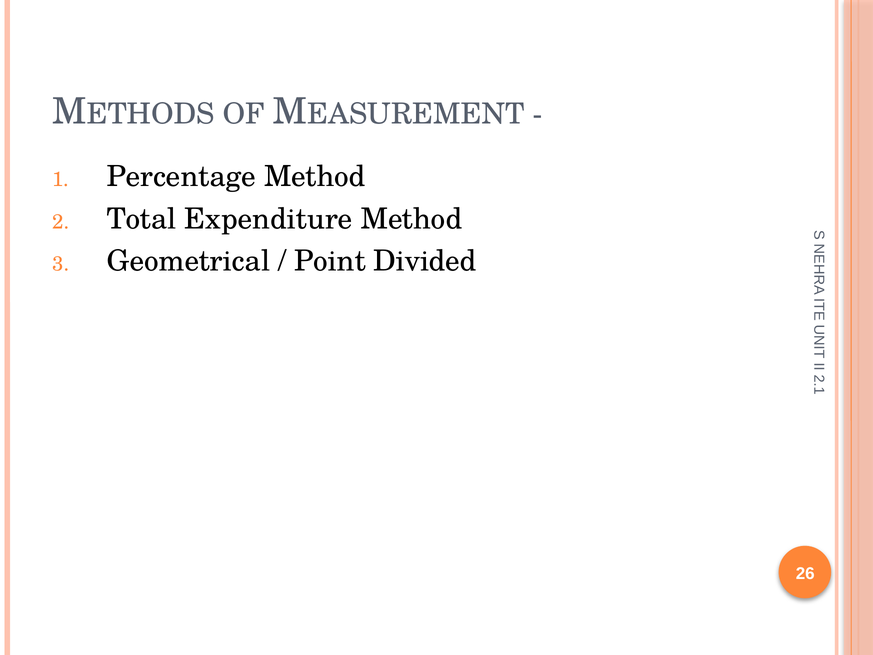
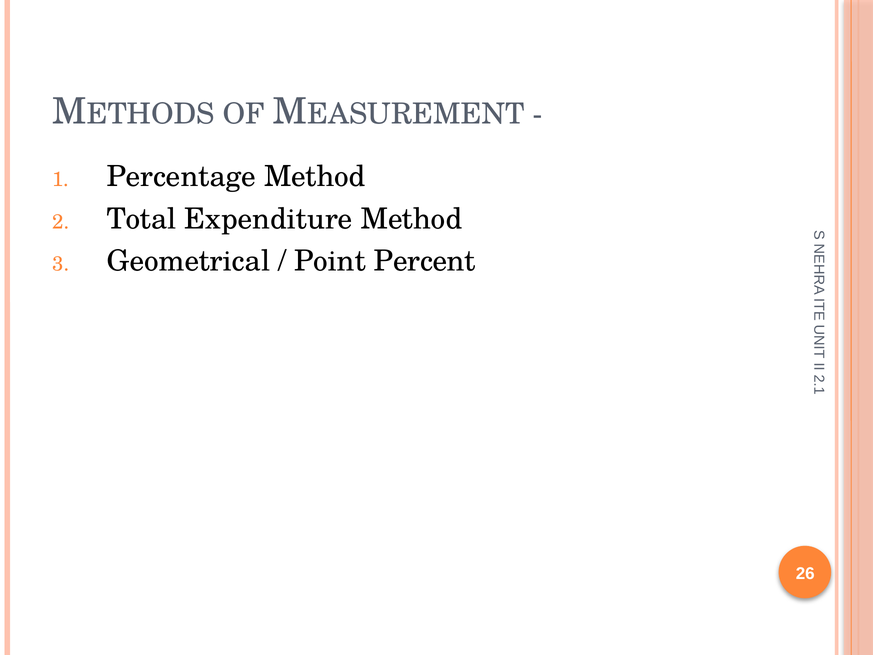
Divided: Divided -> Percent (425, 261)
